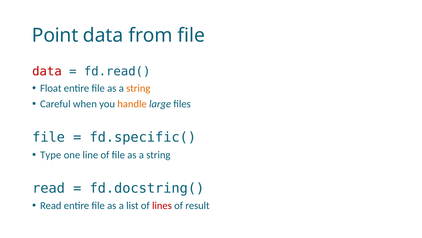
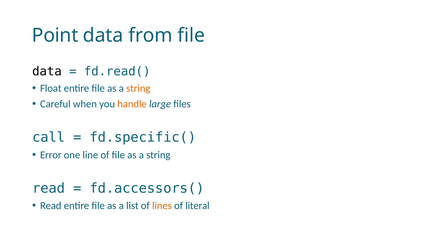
data colour: red -> black (47, 71)
file: file -> call (49, 137)
Type: Type -> Error (51, 155)
fd.docstring(: fd.docstring( -> fd.accessors( (147, 188)
lines colour: red -> orange (162, 205)
result: result -> literal (197, 205)
